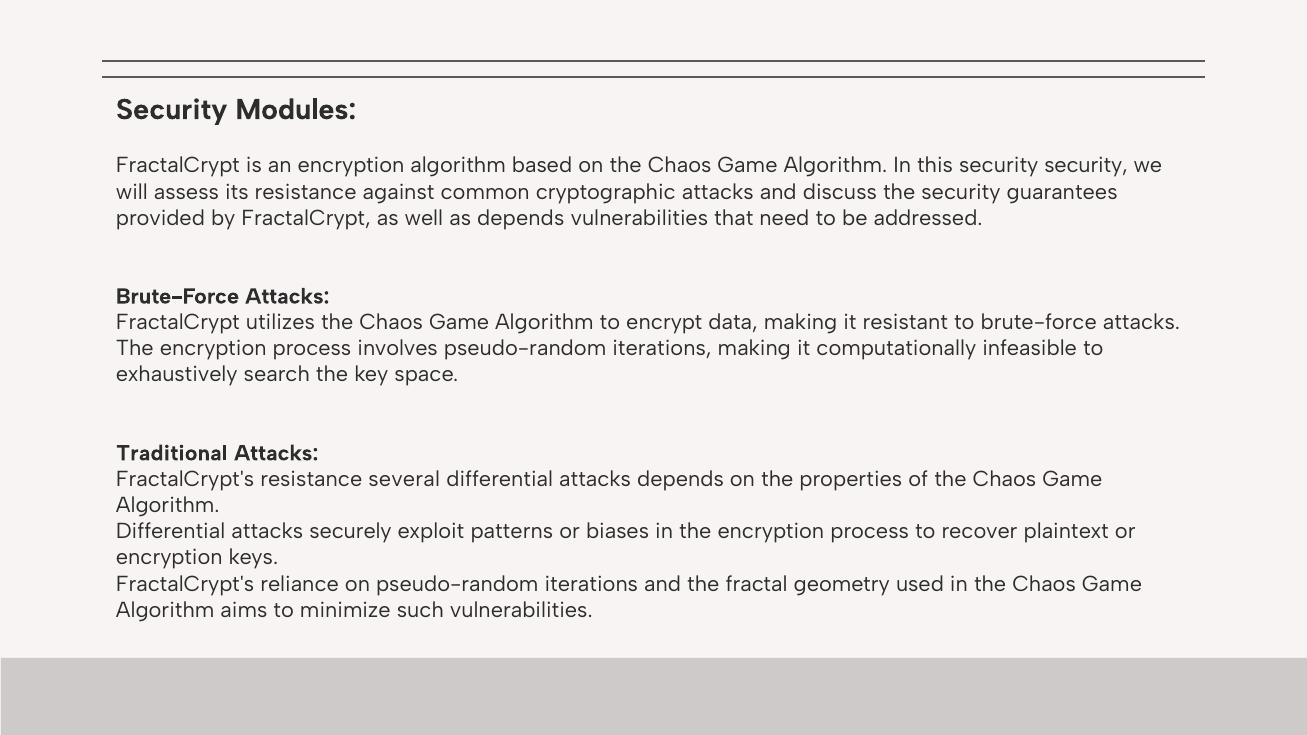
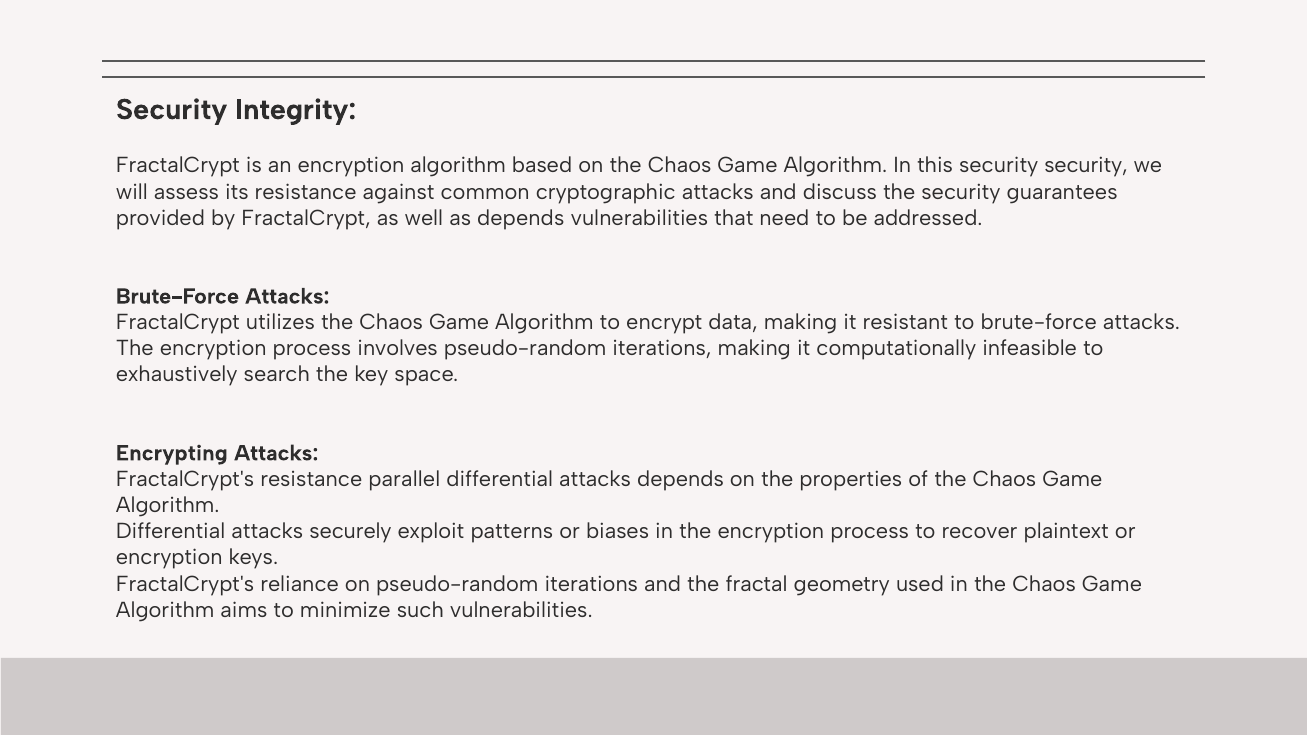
Modules: Modules -> Integrity (296, 110)
Traditional: Traditional -> Encrypting (172, 453)
several: several -> parallel (404, 479)
